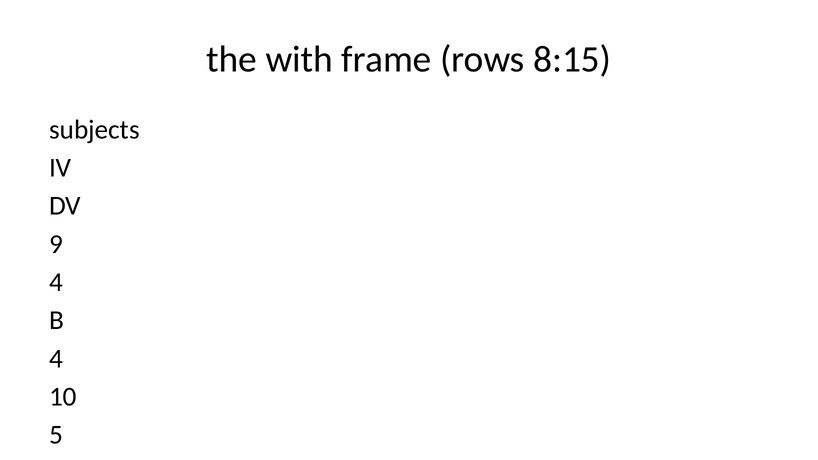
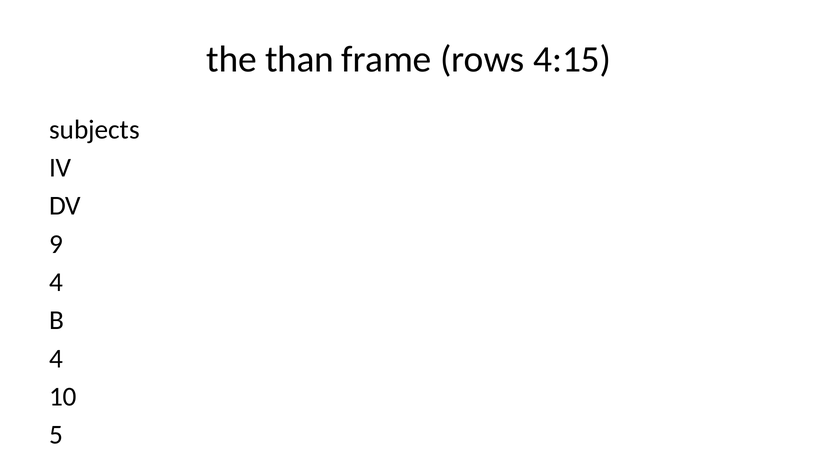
with: with -> than (299, 59)
8:15: 8:15 -> 4:15 (572, 59)
